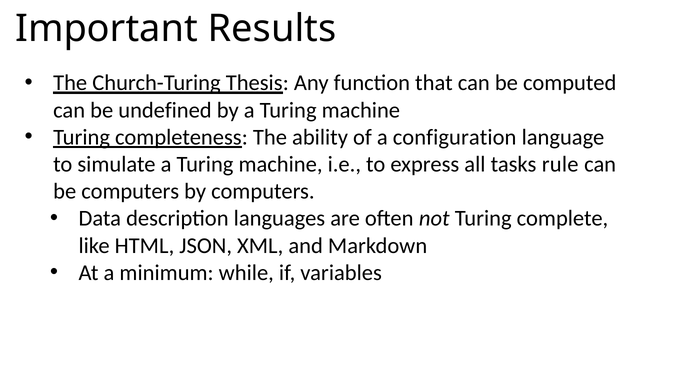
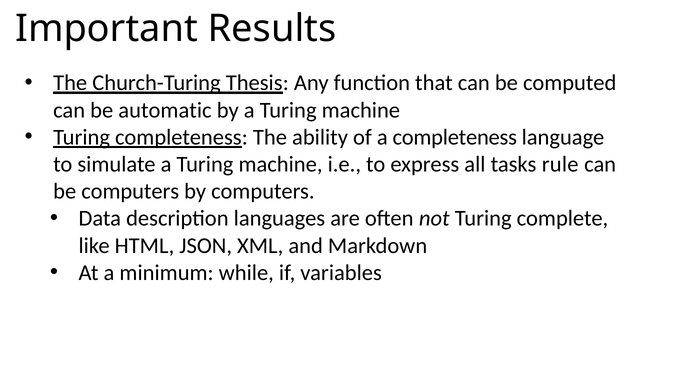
undefined: undefined -> automatic (165, 110)
a configuration: configuration -> completeness (455, 137)
